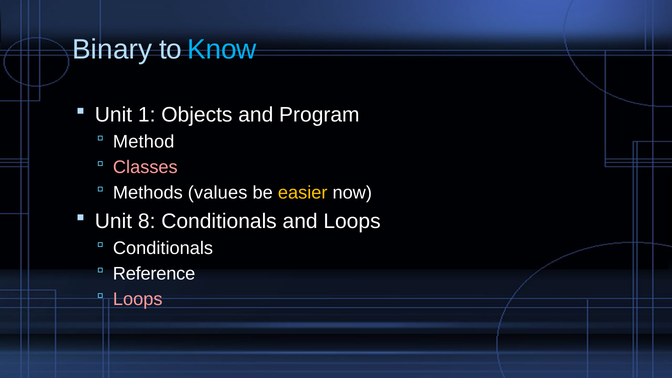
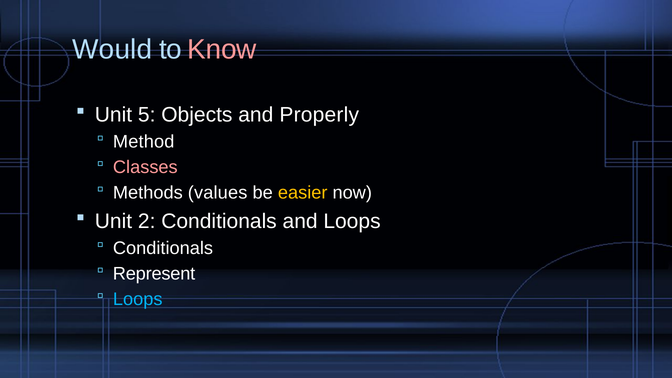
Binary: Binary -> Would (112, 49)
Know colour: light blue -> pink (222, 49)
1: 1 -> 5 (147, 115)
Program: Program -> Properly (319, 115)
8: 8 -> 2 (147, 221)
Reference: Reference -> Represent (154, 274)
Loops colour: pink -> light blue (138, 299)
